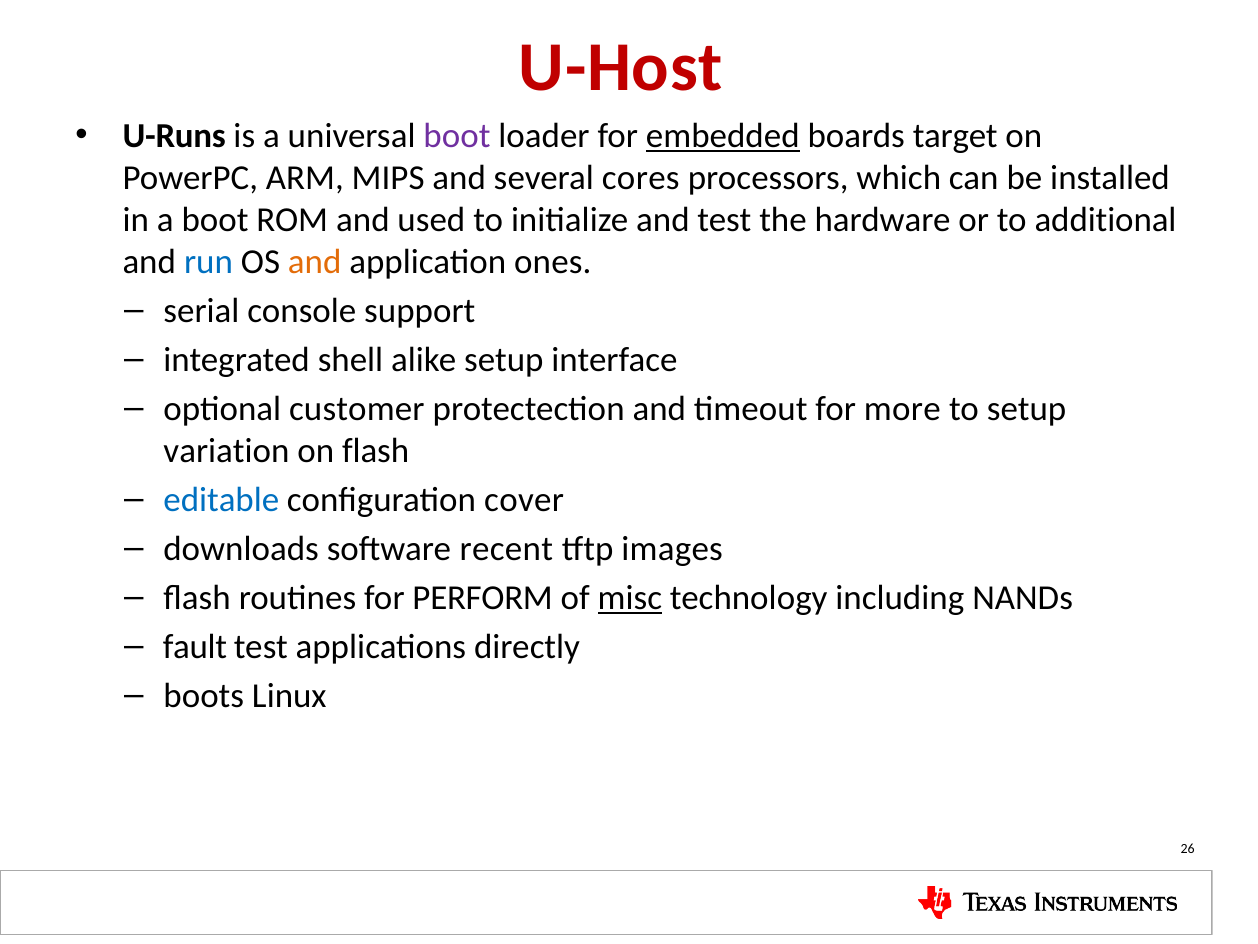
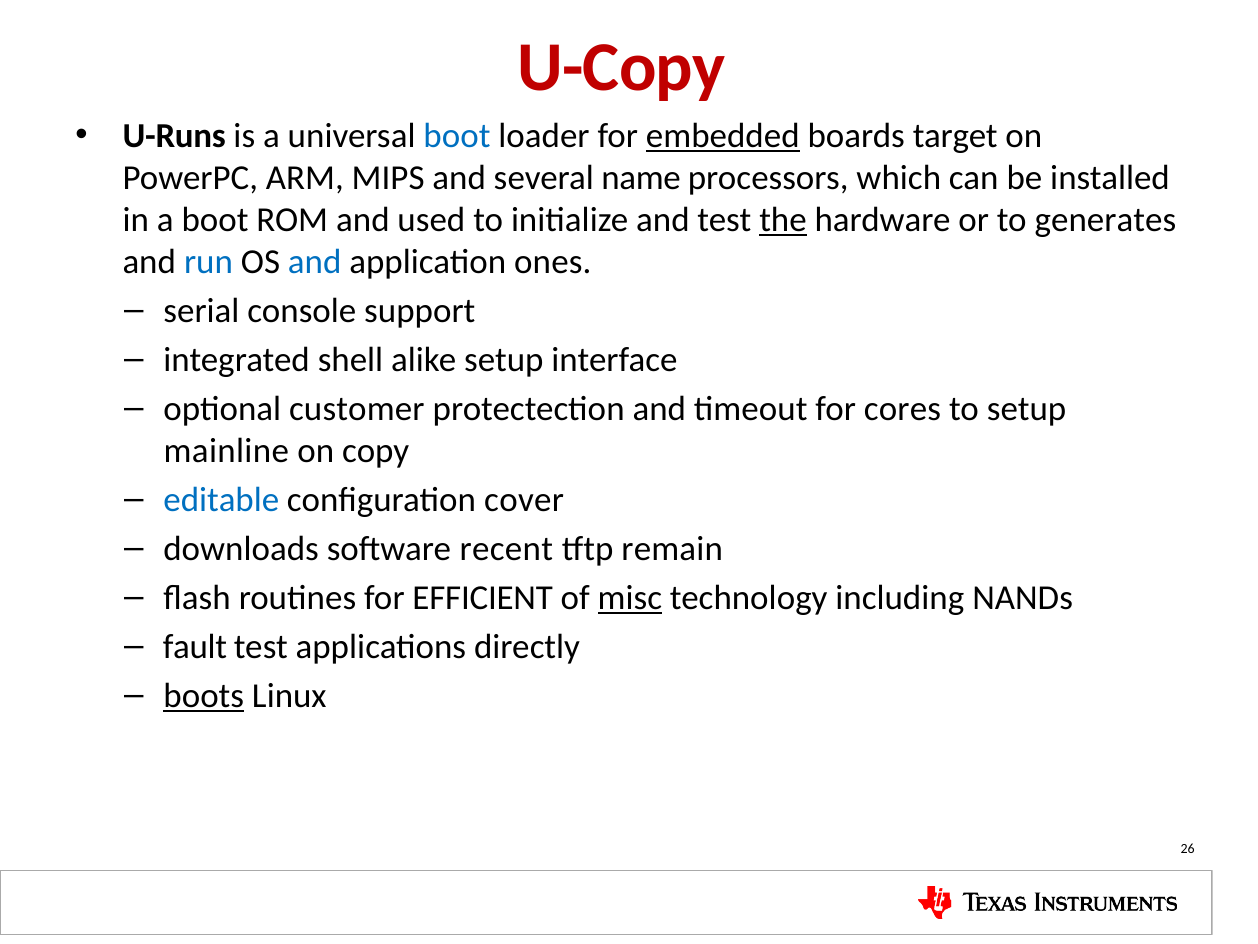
U-Host: U-Host -> U-Copy (621, 68)
boot colour: purple -> blue (457, 136)
cores: cores -> name (641, 178)
the underline: none -> present (783, 220)
additional: additional -> generates (1105, 220)
and colour: orange -> blue (315, 262)
more: more -> cores (902, 409)
variation: variation -> mainline (226, 451)
on flash: flash -> copy (376, 451)
images: images -> remain (672, 549)
PERFORM: PERFORM -> EFFICIENT (483, 598)
boots underline: none -> present (204, 696)
